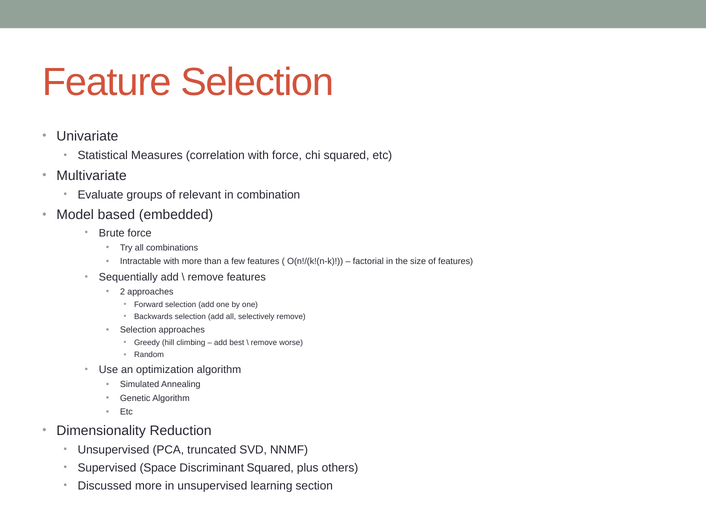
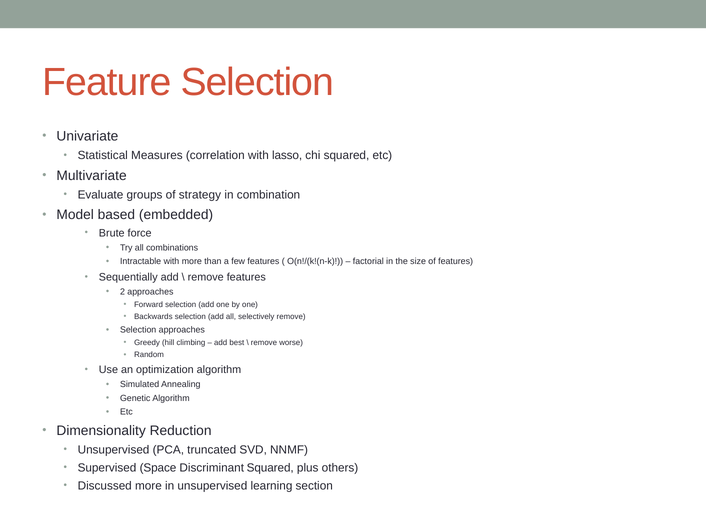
with force: force -> lasso (287, 155)
relevant: relevant -> strategy (200, 195)
